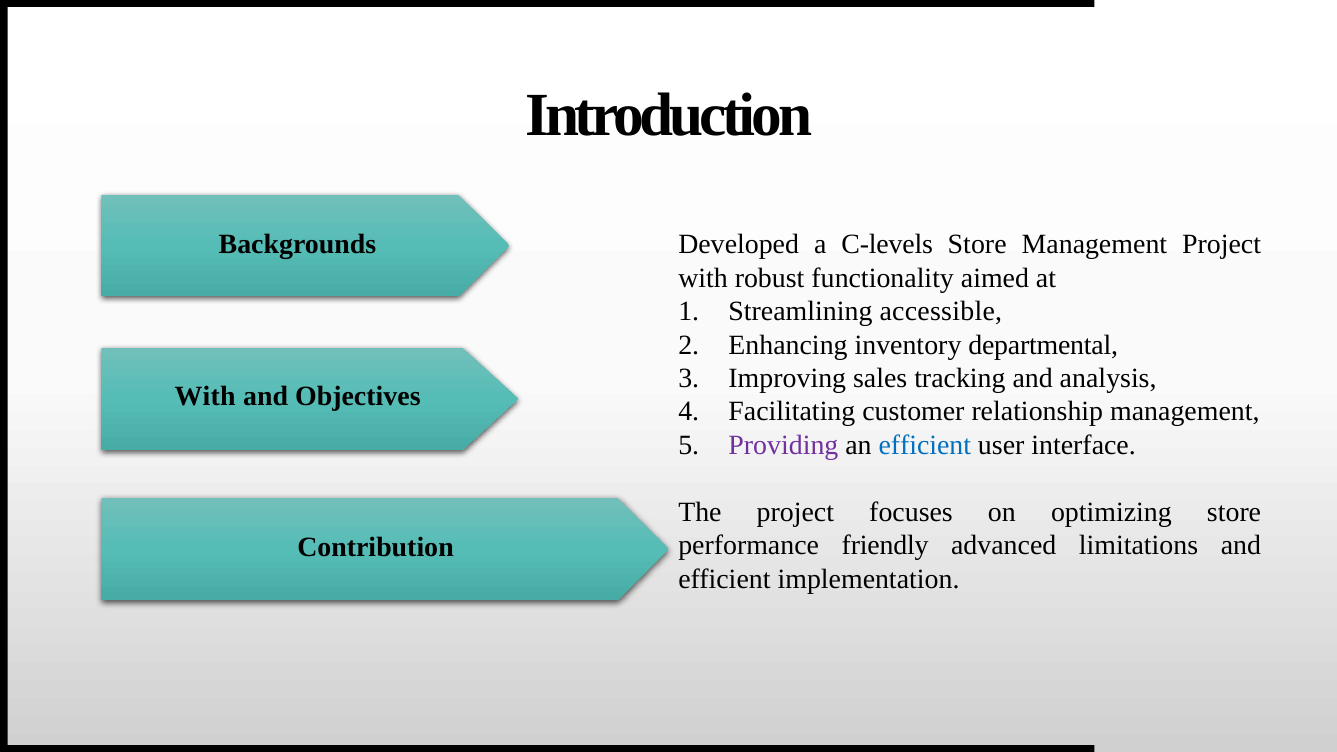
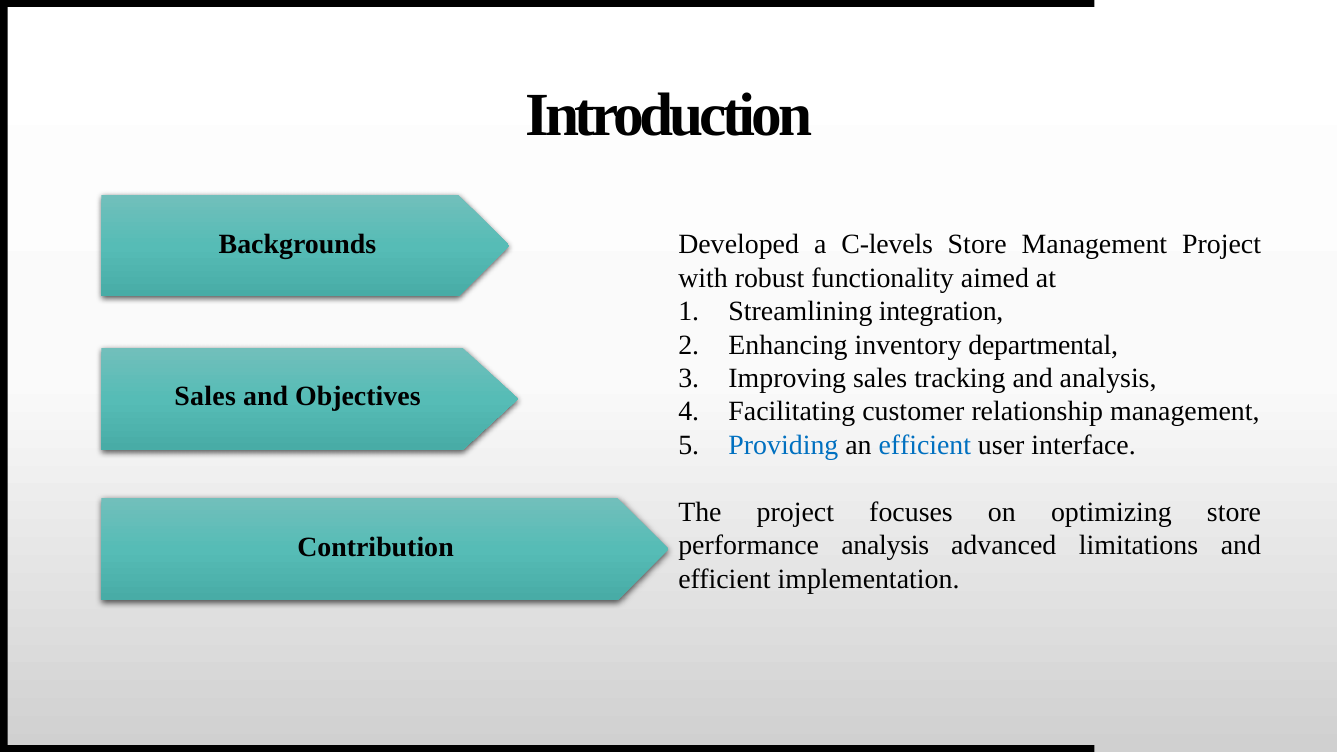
accessible: accessible -> integration (941, 311)
With: With -> Sales (205, 397)
Providing colour: purple -> blue (783, 445)
performance friendly: friendly -> analysis (885, 545)
